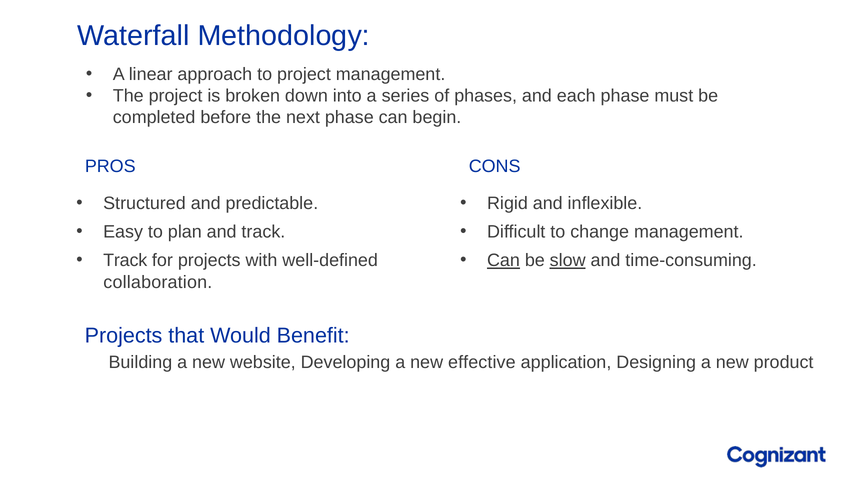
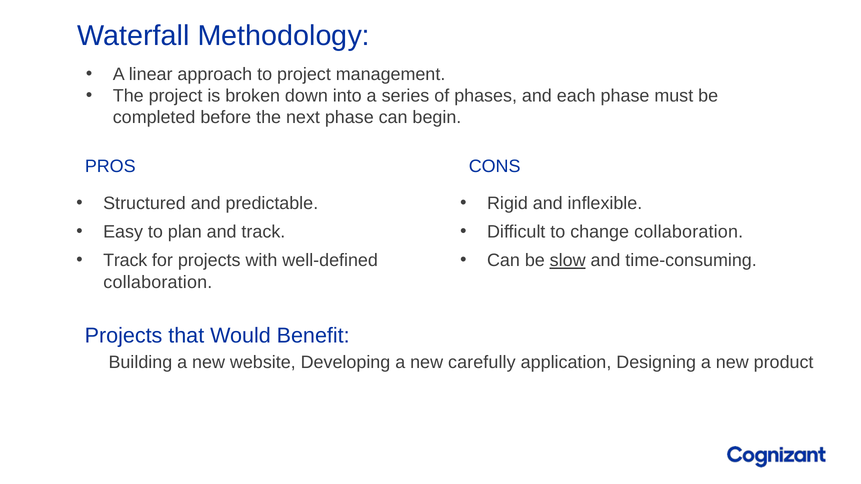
change management: management -> collaboration (689, 232)
Can underline: present -> none (503, 261)
effective: effective -> carefully (482, 363)
